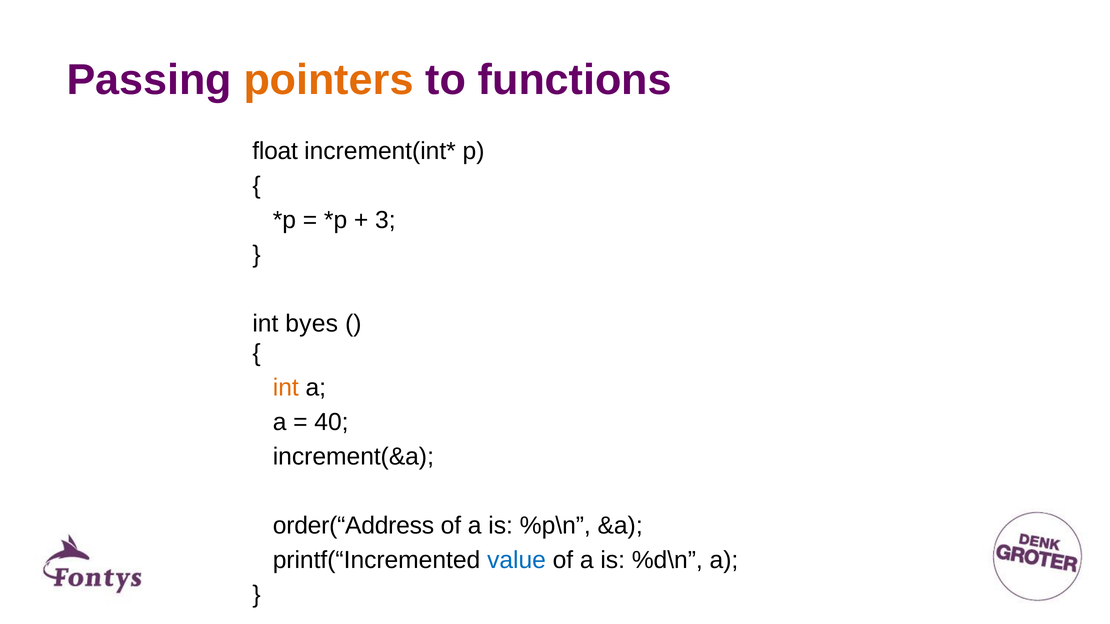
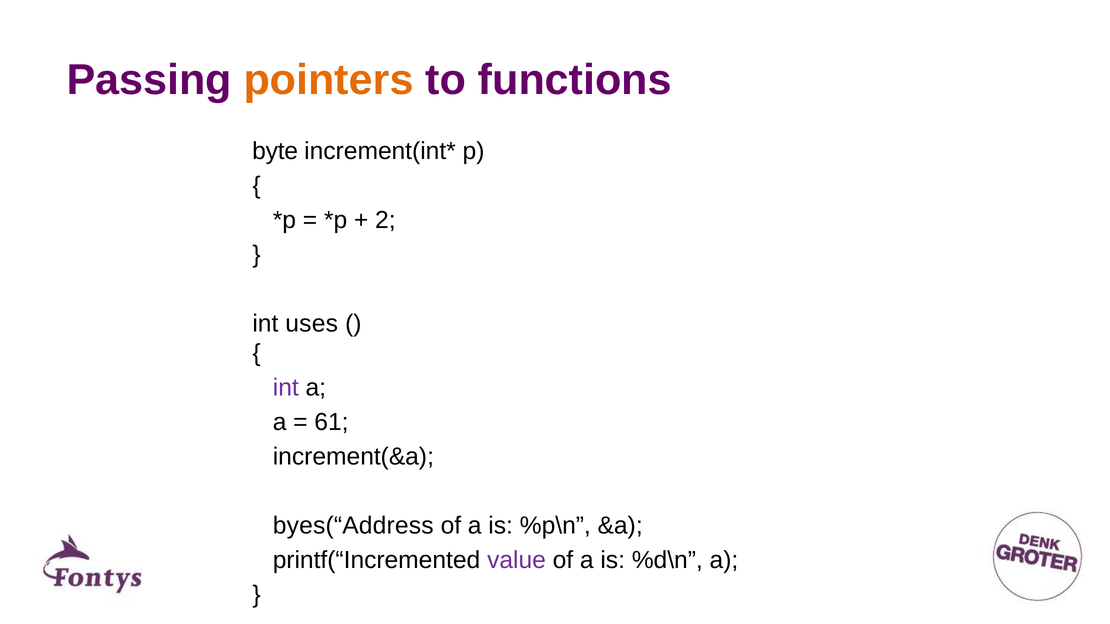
float: float -> byte (275, 151)
3: 3 -> 2 (385, 220)
byes: byes -> uses (312, 324)
int colour: orange -> purple (286, 388)
40: 40 -> 61 (331, 422)
order(“Address: order(“Address -> byes(“Address (353, 526)
value colour: blue -> purple (517, 561)
